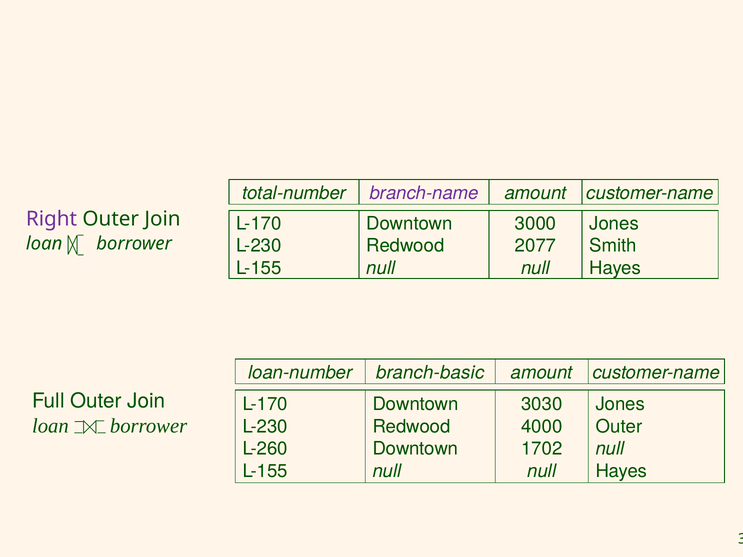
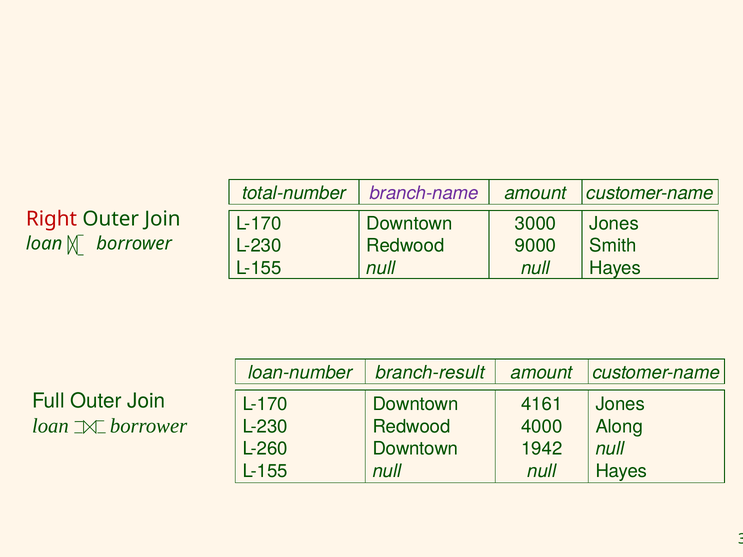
Right colour: purple -> red (51, 219)
2077: 2077 -> 9000 (536, 246)
branch-basic: branch-basic -> branch-result (430, 373)
3030: 3030 -> 4161 (542, 404)
Outer: Outer -> Along (619, 427)
1702: 1702 -> 1942 (542, 449)
